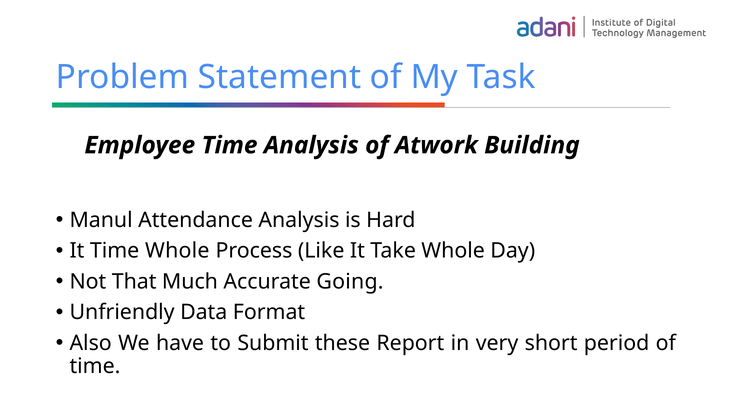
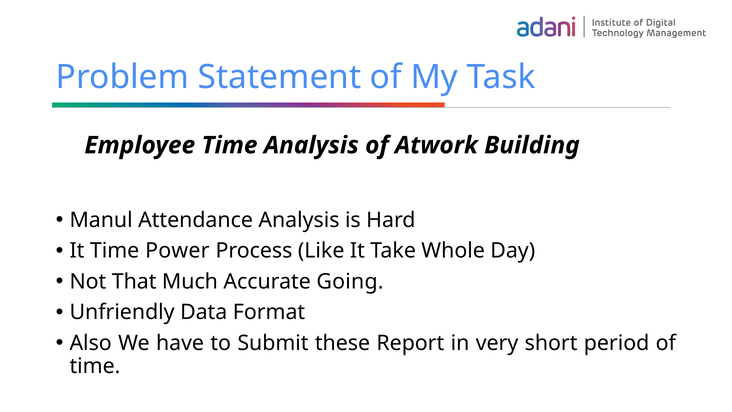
Time Whole: Whole -> Power (177, 251)
